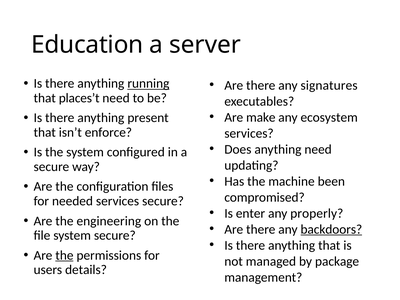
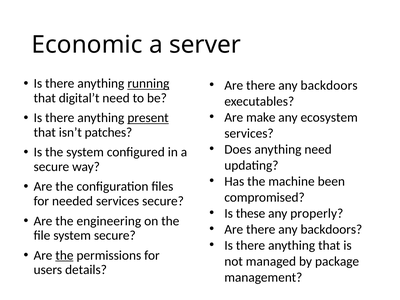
Education: Education -> Economic (87, 45)
signatures: signatures -> backdoors (329, 85)
places’t: places’t -> digital’t (79, 98)
present underline: none -> present (148, 118)
enforce: enforce -> patches (108, 132)
enter: enter -> these (251, 213)
backdoors underline: present -> none (331, 229)
